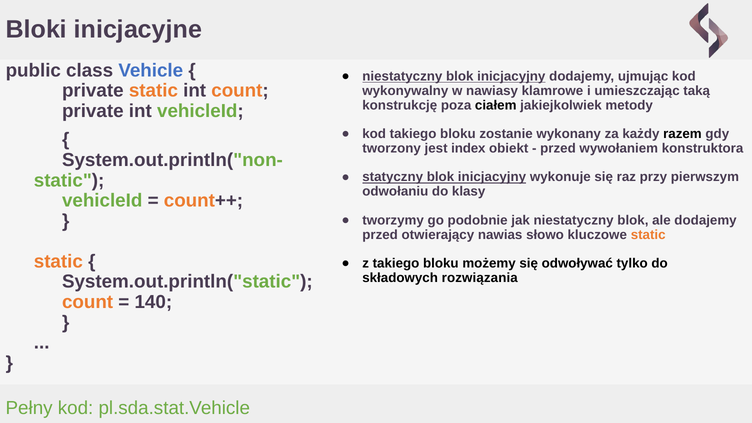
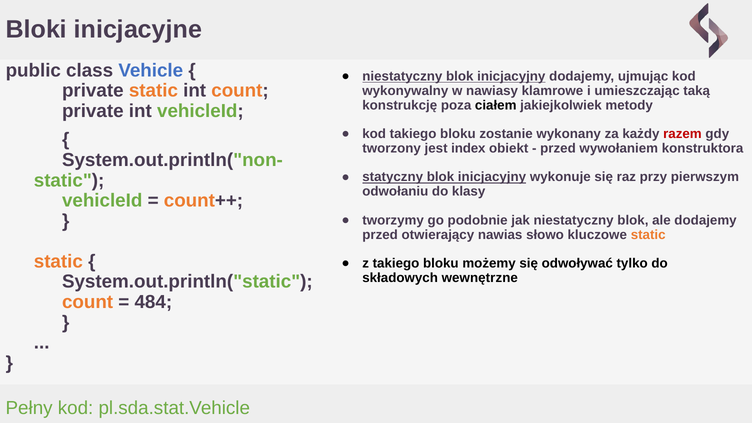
razem colour: black -> red (682, 134)
rozwiązania: rozwiązania -> wewnętrzne (480, 278)
140: 140 -> 484 (153, 302)
